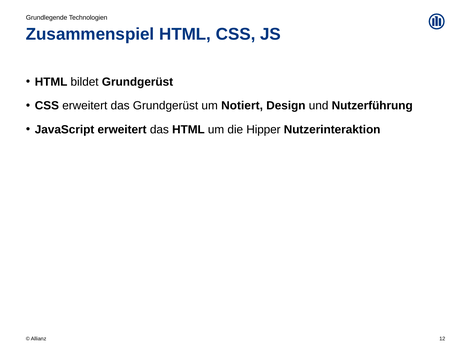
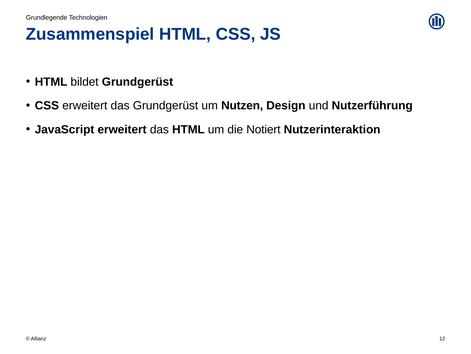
Notiert: Notiert -> Nutzen (242, 106)
Hipper: Hipper -> Notiert (263, 129)
